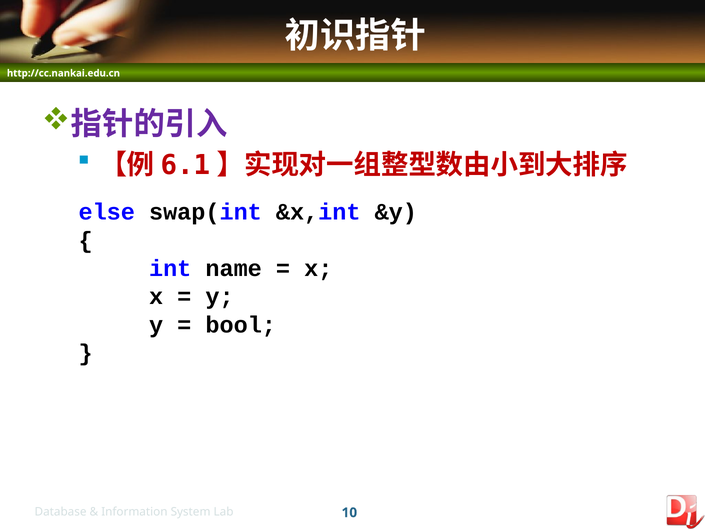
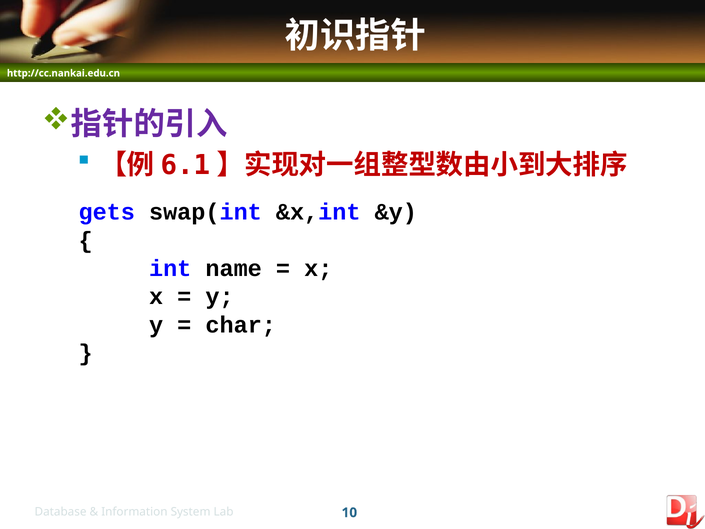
else: else -> gets (107, 212)
bool: bool -> char (241, 325)
